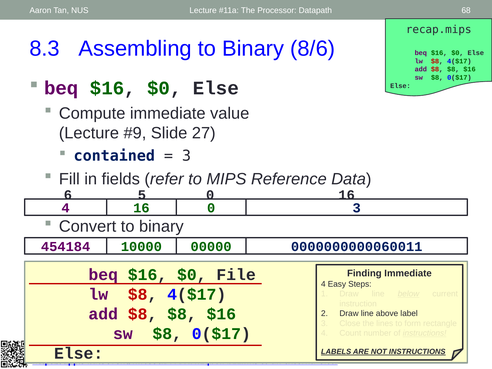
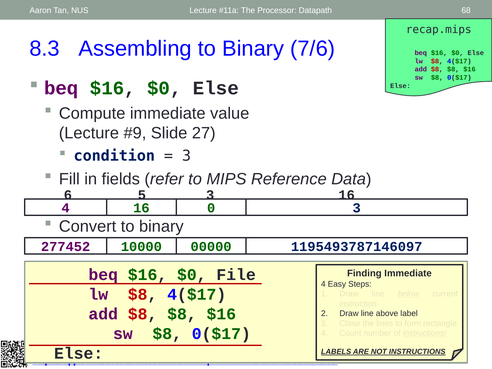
8/6: 8/6 -> 7/6 (313, 49)
contained: contained -> condition (114, 156)
5 0: 0 -> 3 (210, 195)
454184: 454184 -> 277452 (66, 247)
0000000000060011: 0000000000060011 -> 1195493787146097 (357, 247)
